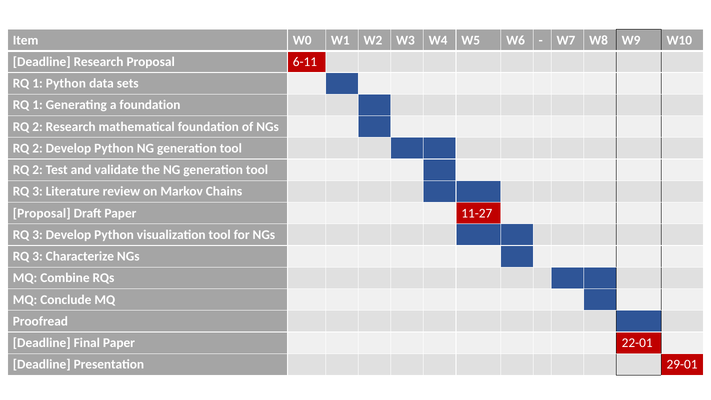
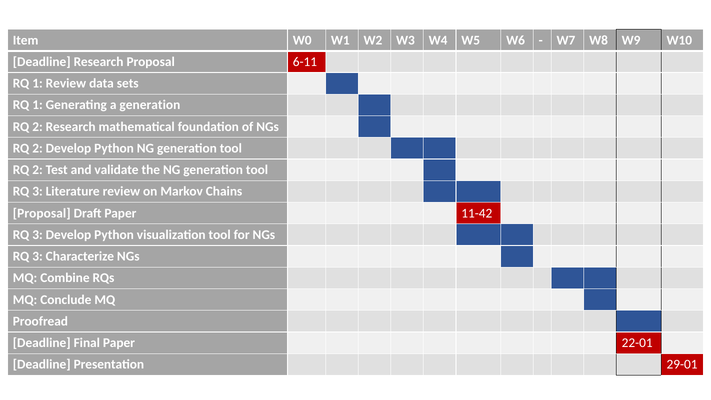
1 Python: Python -> Review (66, 83)
a foundation: foundation -> generation (150, 105)
11-27: 11-27 -> 11-42 (477, 213)
